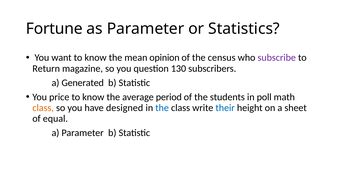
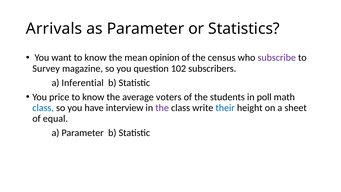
Fortune: Fortune -> Arrivals (54, 29)
Return: Return -> Survey (46, 68)
130: 130 -> 102 (178, 68)
Generated: Generated -> Inferential (83, 83)
period: period -> voters (169, 97)
class colour: orange -> blue (43, 108)
designed: designed -> interview (125, 108)
the colour: blue -> purple (162, 108)
